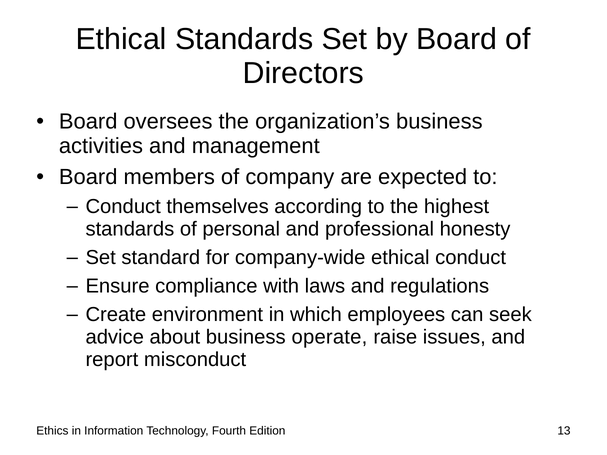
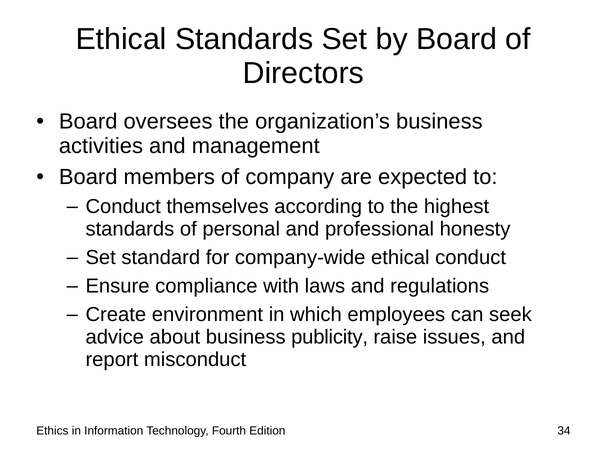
operate: operate -> publicity (330, 337)
13: 13 -> 34 (564, 431)
